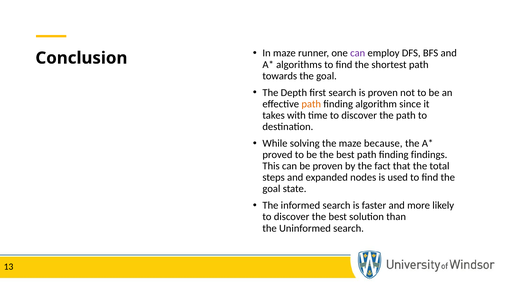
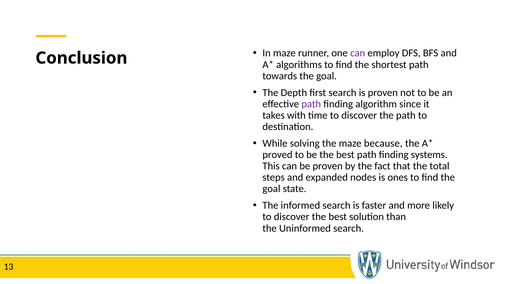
path colour: orange -> purple (311, 104)
findings: findings -> systems (429, 155)
used: used -> ones (398, 178)
